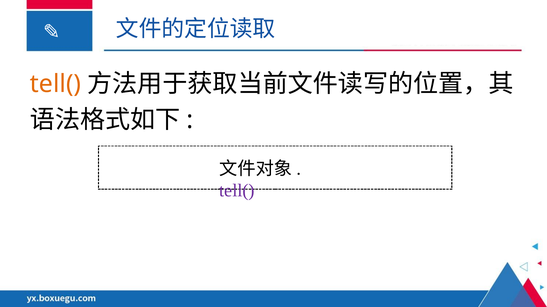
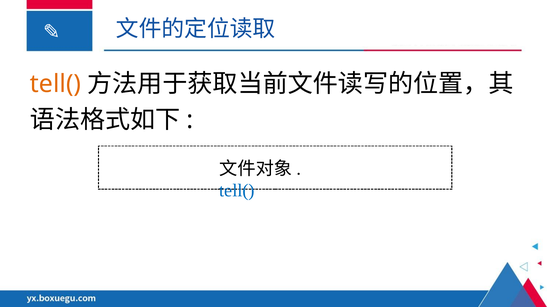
tell( colour: purple -> blue (237, 191)
